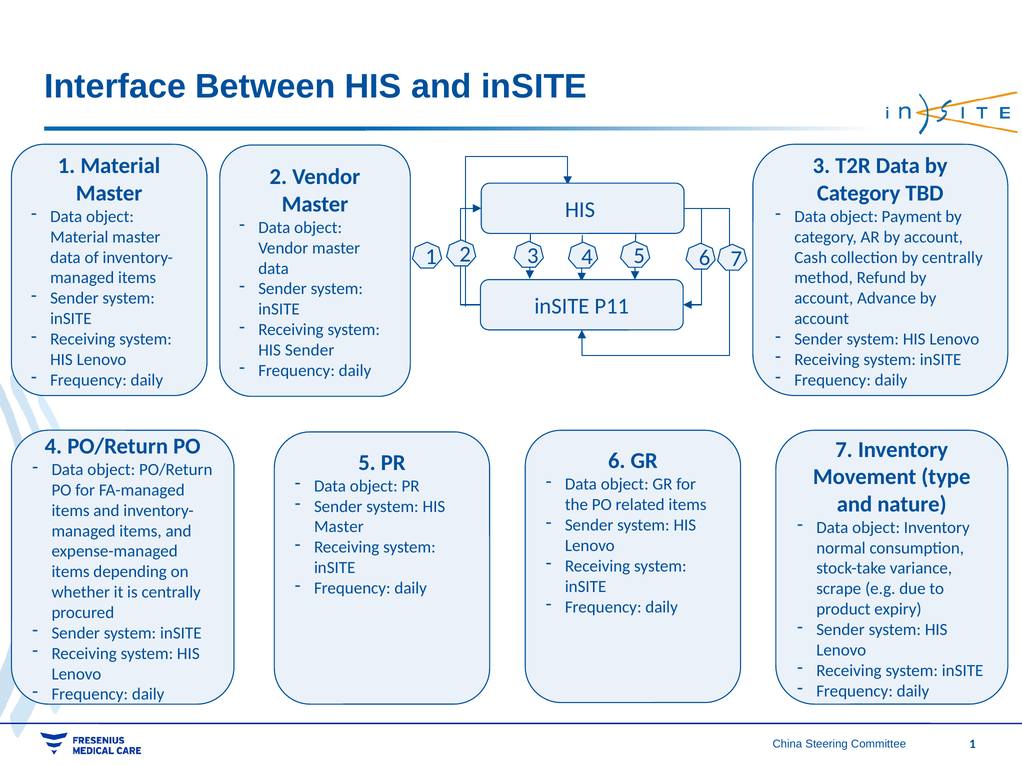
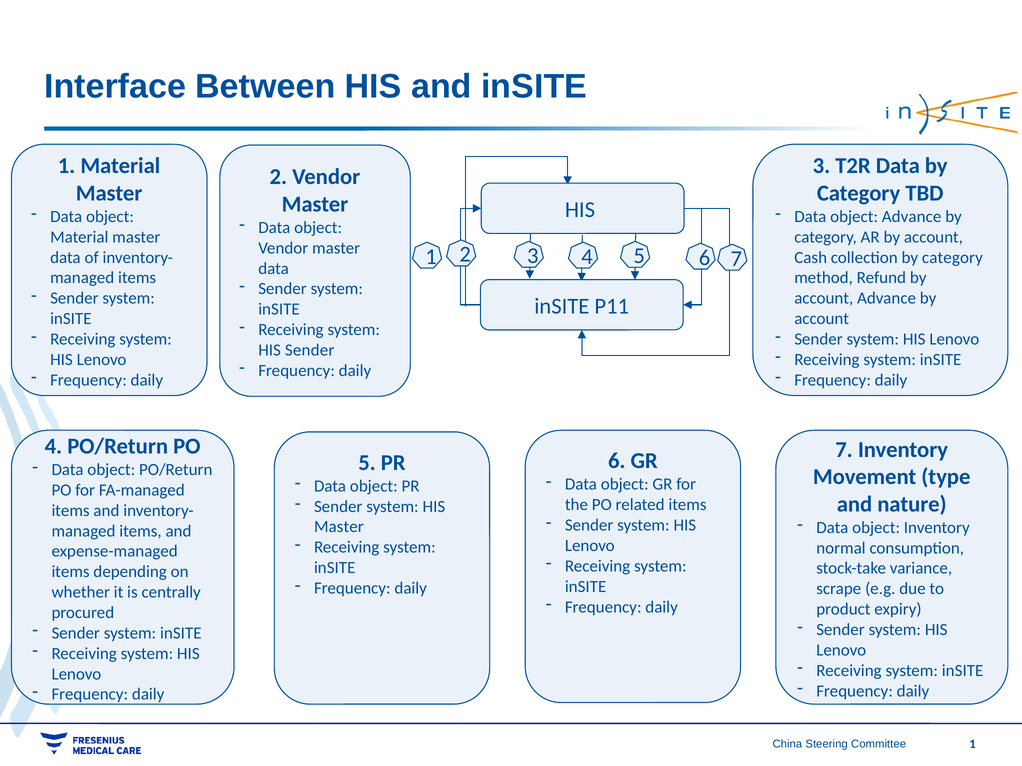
object Payment: Payment -> Advance (912, 217)
collection by centrally: centrally -> category (952, 258)
